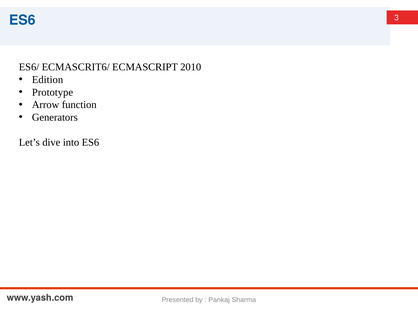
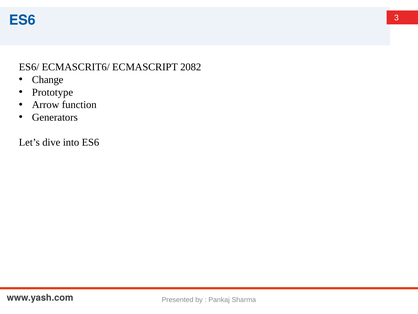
2010: 2010 -> 2082 (191, 67)
Edition: Edition -> Change (48, 80)
